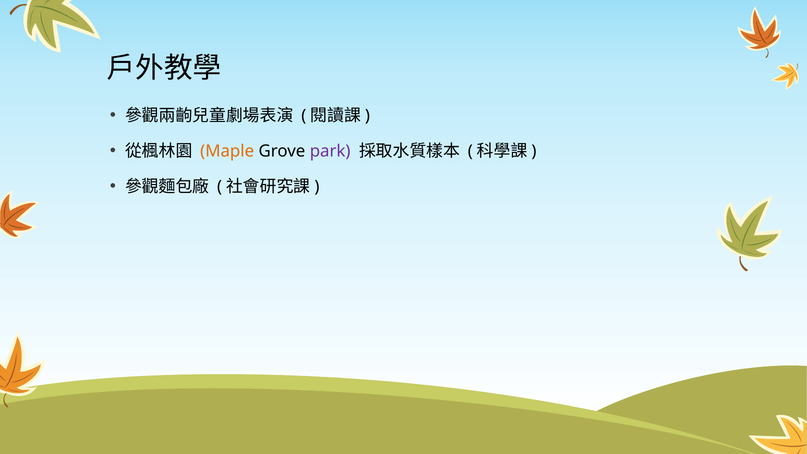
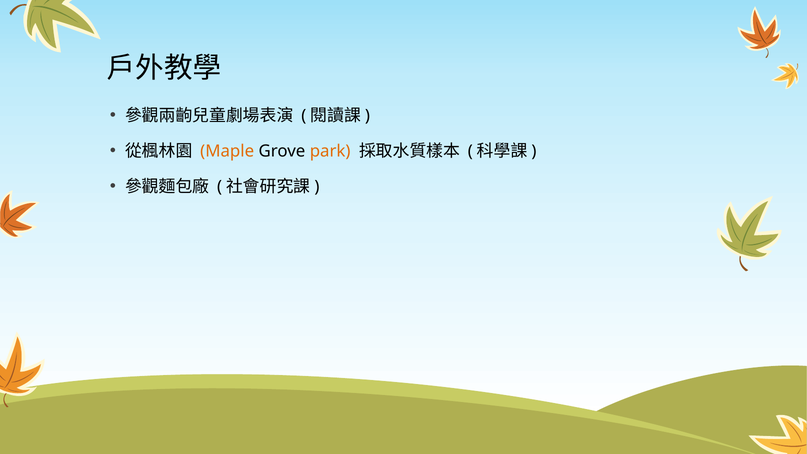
park colour: purple -> orange (330, 151)
